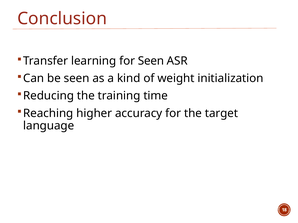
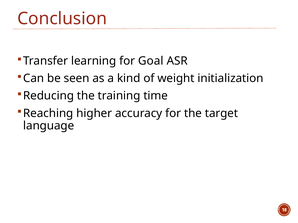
for Seen: Seen -> Goal (151, 61)
